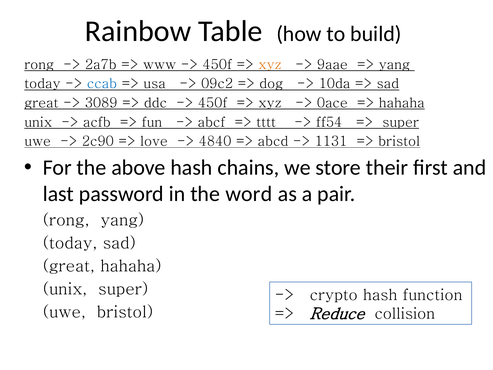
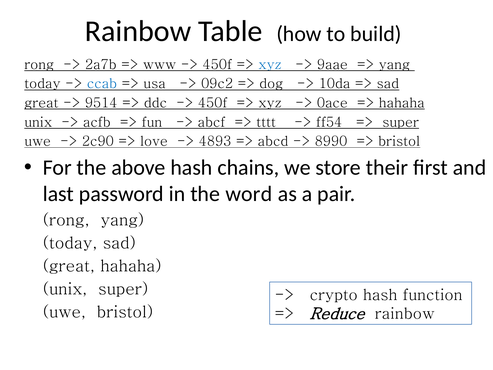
xyz colour: orange -> blue (270, 65)
3089: 3089 -> 9514 (101, 103)
4840: 4840 -> 4893 (215, 141)
1131: 1131 -> 8990 (331, 141)
Reduce collision: collision -> rainbow (405, 314)
